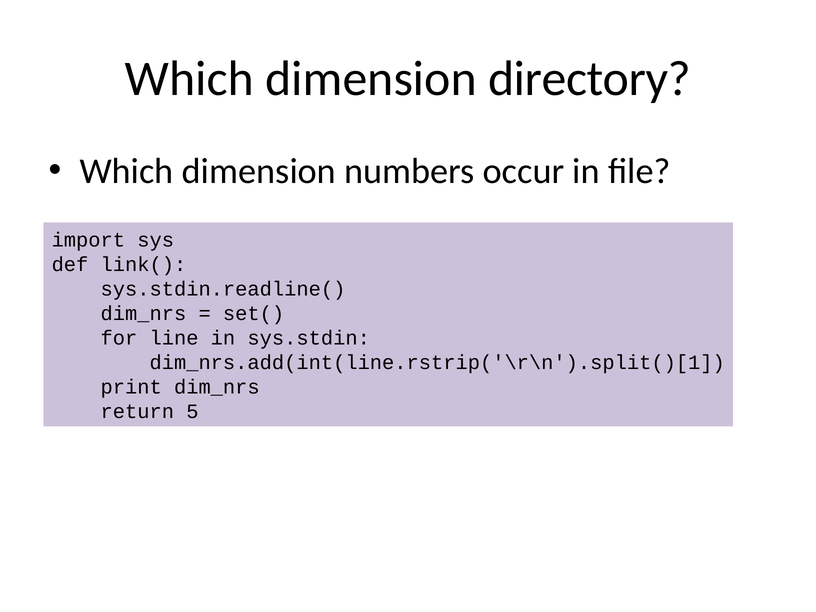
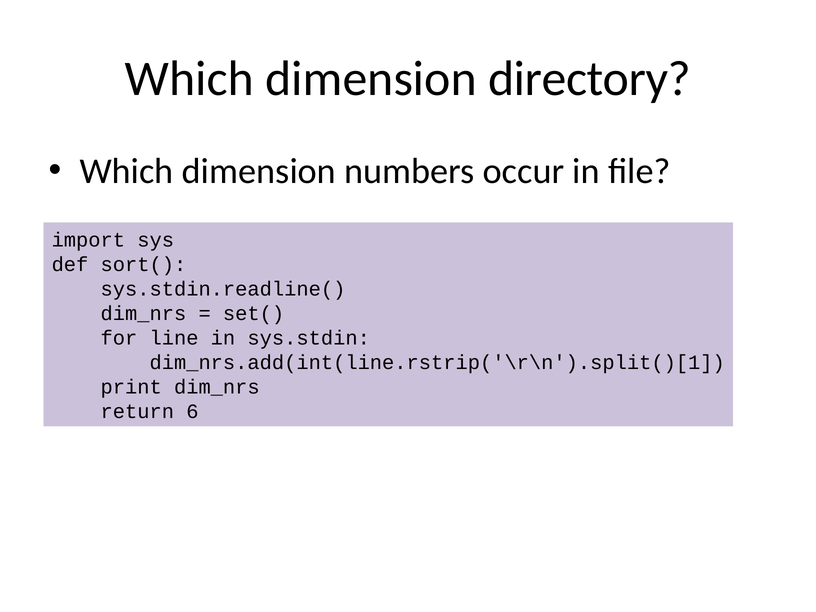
link(: link( -> sort( (143, 265)
5: 5 -> 6 (192, 411)
